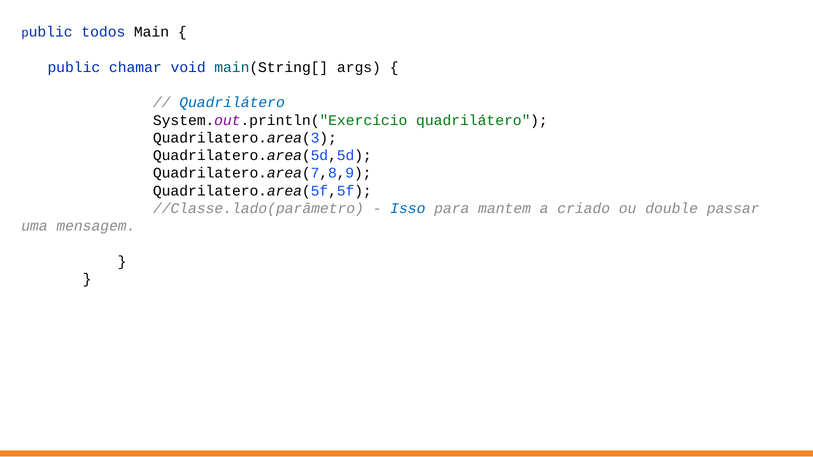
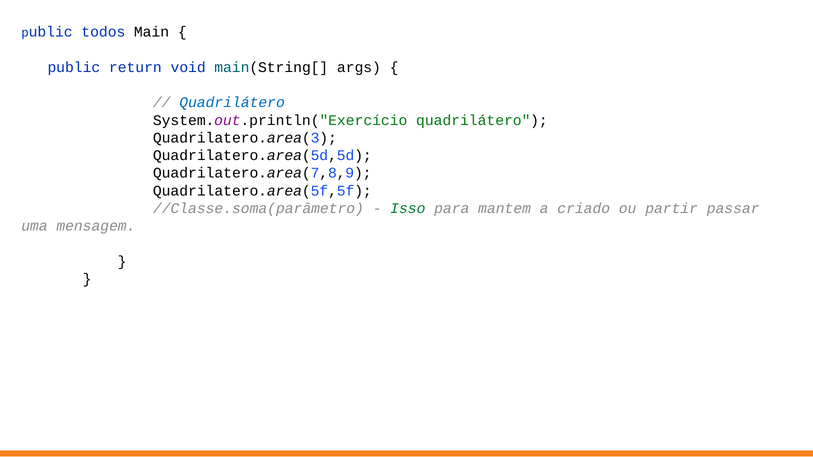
chamar: chamar -> return (135, 67)
//Classe.lado(parâmetro: //Classe.lado(parâmetro -> //Classe.soma(parâmetro (258, 208)
Isso colour: blue -> green (408, 208)
double: double -> partir (672, 208)
